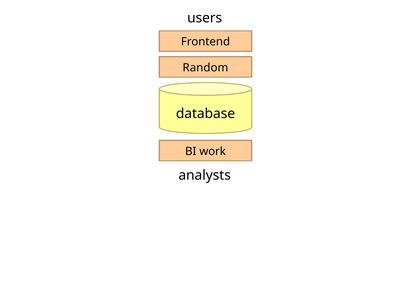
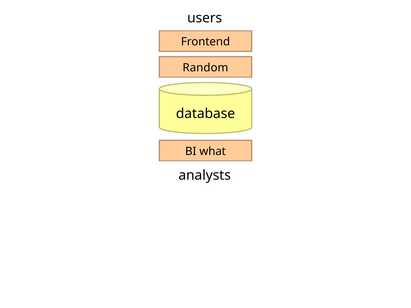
work: work -> what (213, 151)
